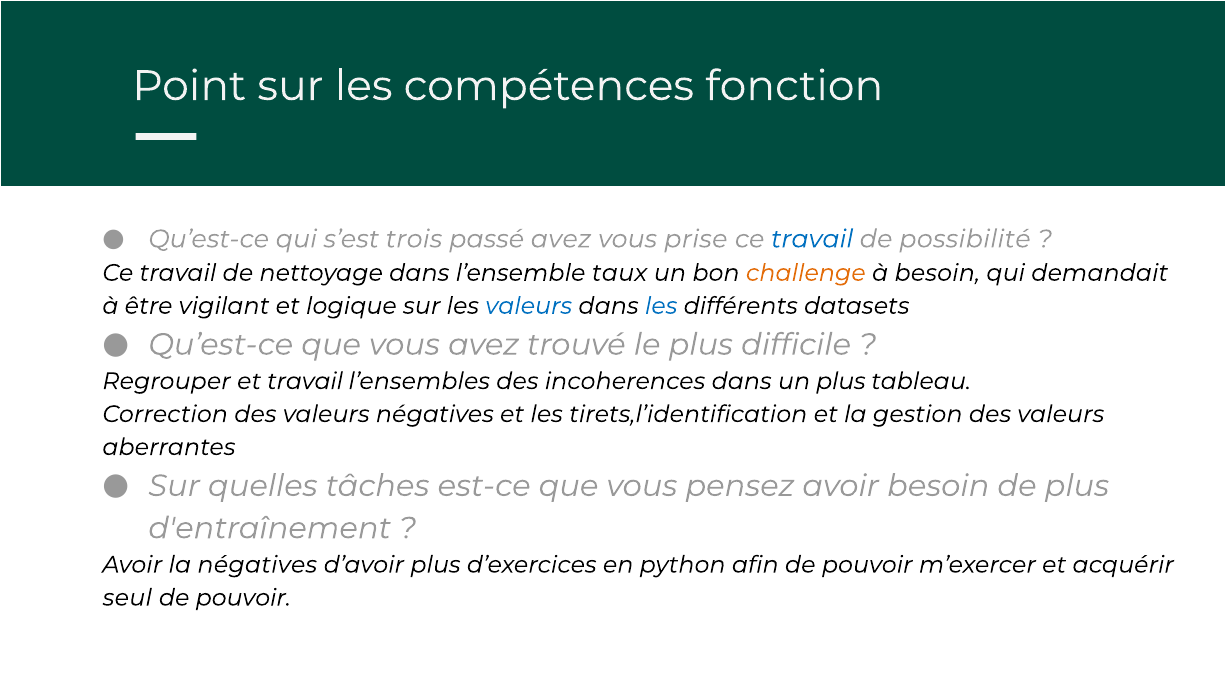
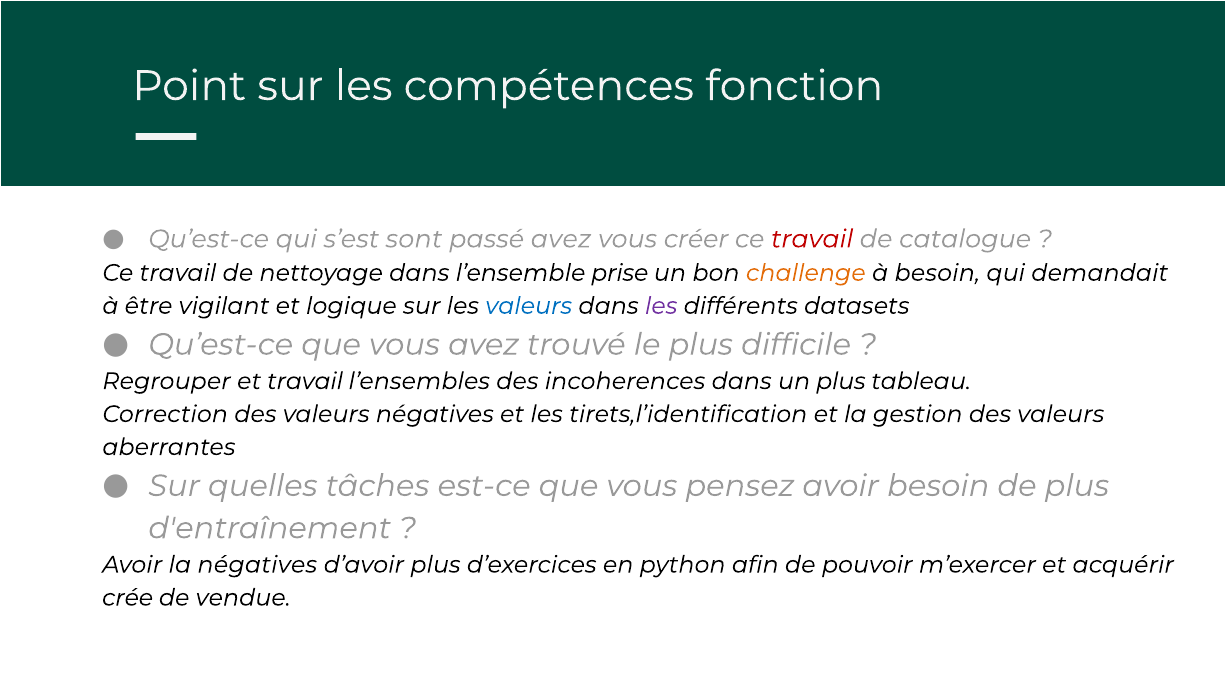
trois: trois -> sont (414, 239)
prise: prise -> créer (696, 239)
travail colour: blue -> red (812, 239)
possibilité: possibilité -> catalogue (965, 239)
taux: taux -> prise (620, 273)
les colour: blue -> purple (661, 306)
seul: seul -> crée (128, 597)
pouvoir: pouvoir -> vendue (243, 597)
